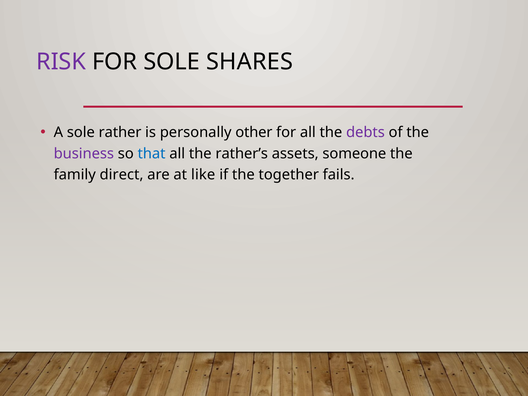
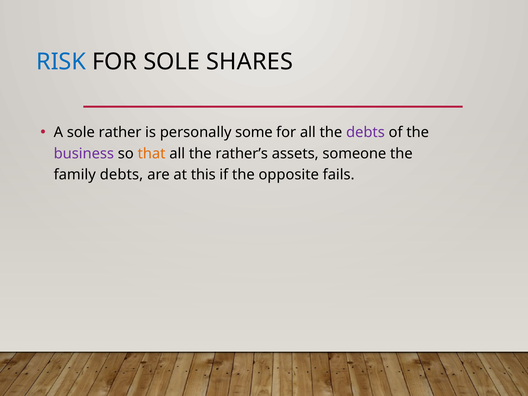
RISK colour: purple -> blue (61, 62)
other: other -> some (254, 132)
that colour: blue -> orange (152, 153)
family direct: direct -> debts (121, 175)
like: like -> this (203, 175)
together: together -> opposite (289, 175)
